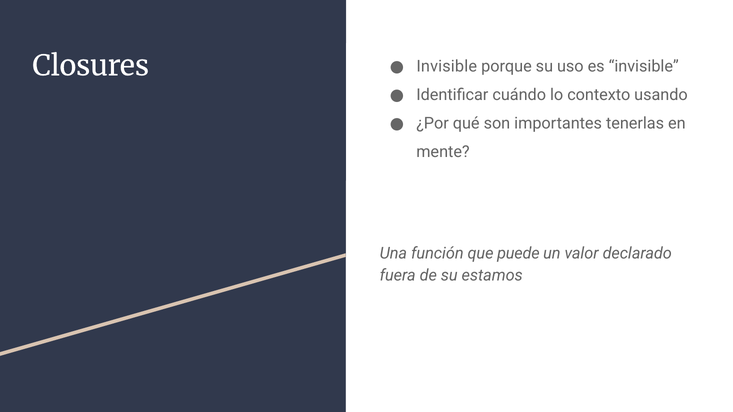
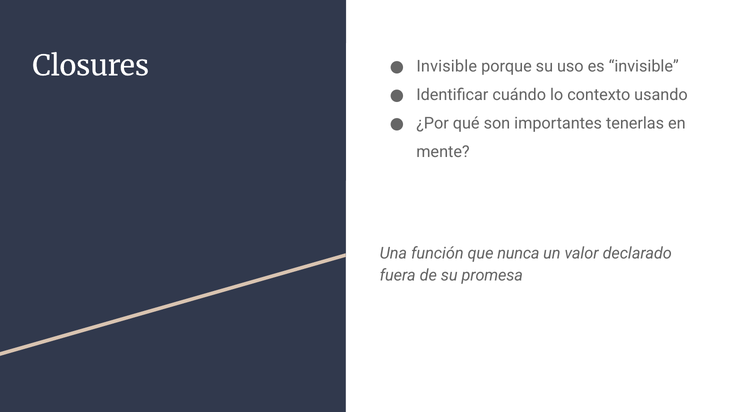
puede: puede -> nunca (518, 254)
estamos: estamos -> promesa (492, 275)
